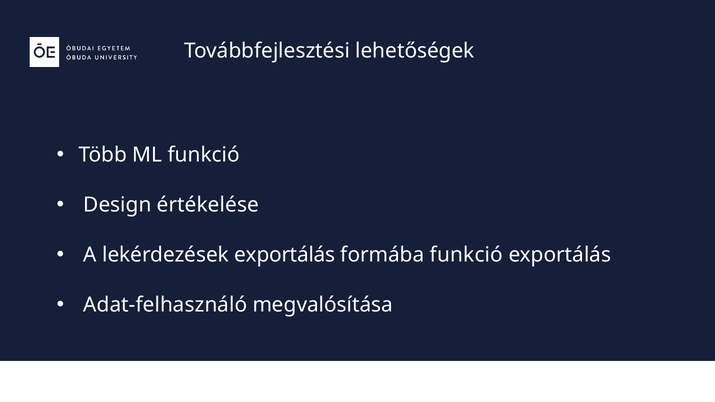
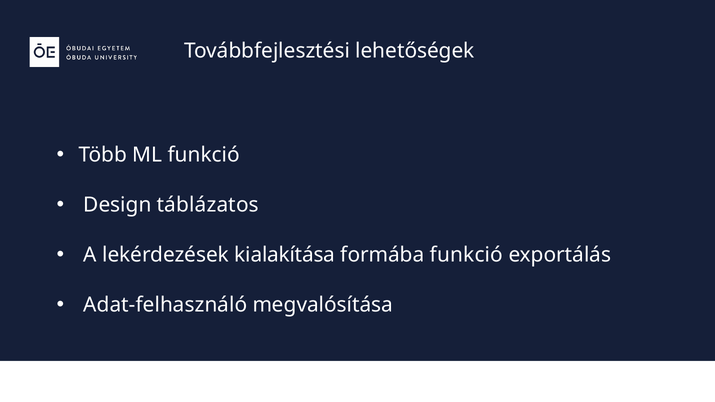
értékelése: értékelése -> táblázatos (208, 205)
lekérdezések exportálás: exportálás -> kialakítása (285, 255)
